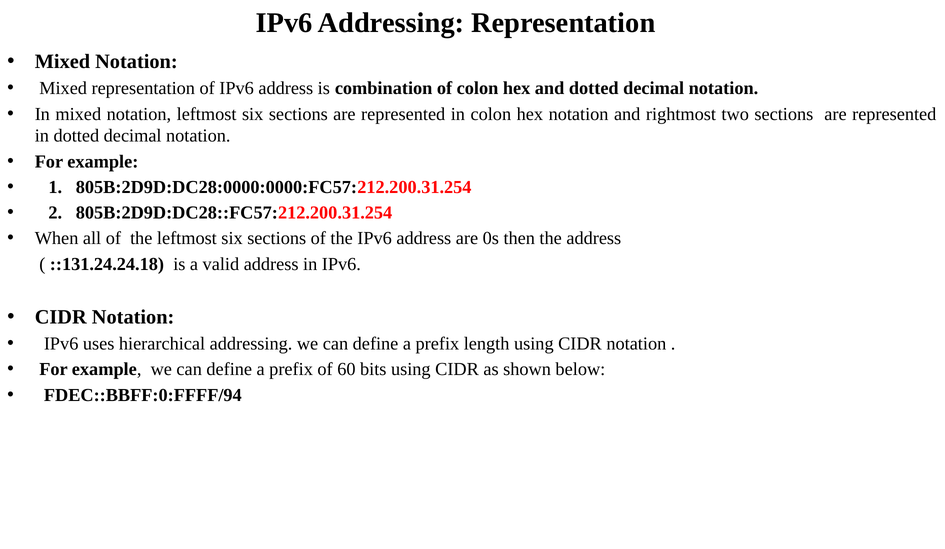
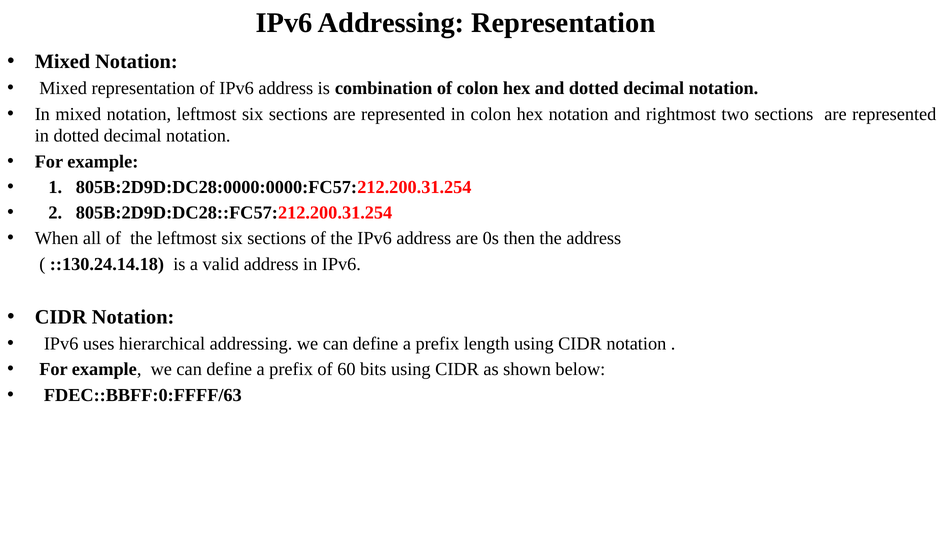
::131.24.24.18: ::131.24.24.18 -> ::130.24.14.18 (107, 264)
FDEC::BBFF:0:FFFF/94: FDEC::BBFF:0:FFFF/94 -> FDEC::BBFF:0:FFFF/63 (143, 395)
